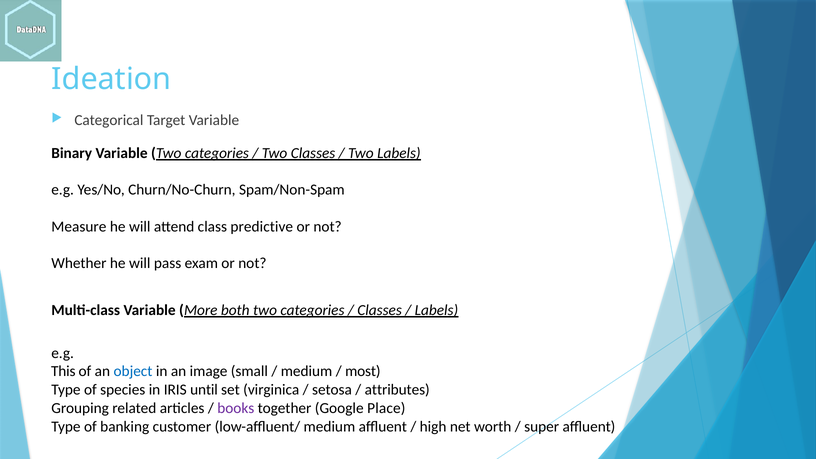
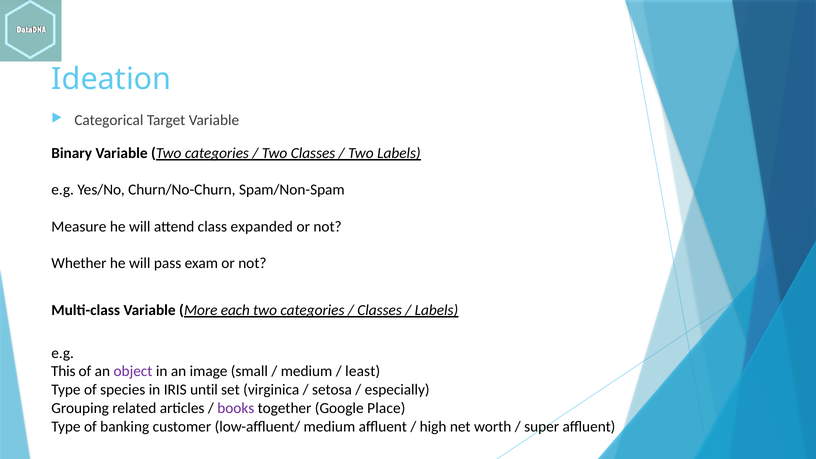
predictive: predictive -> expanded (262, 226)
both: both -> each (235, 310)
object colour: blue -> purple (133, 371)
most: most -> least (363, 371)
attributes: attributes -> especially (397, 390)
